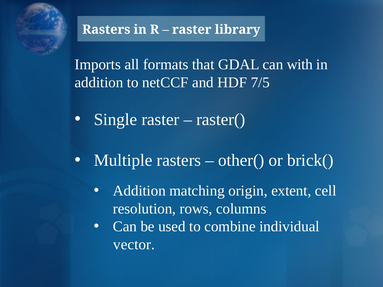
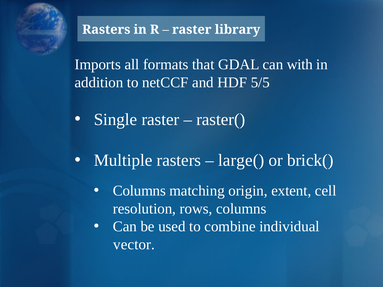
7/5: 7/5 -> 5/5 (260, 82)
other(: other( -> large( (241, 160)
Addition: Addition -> Columns (139, 191)
